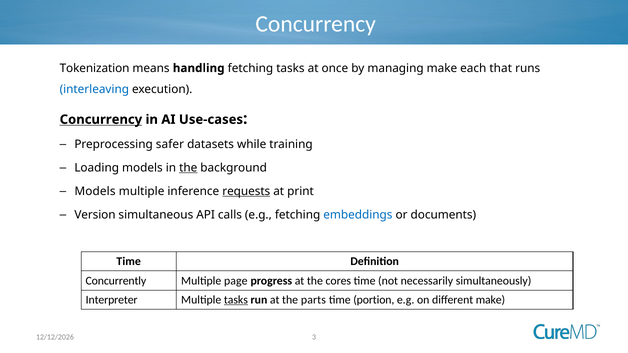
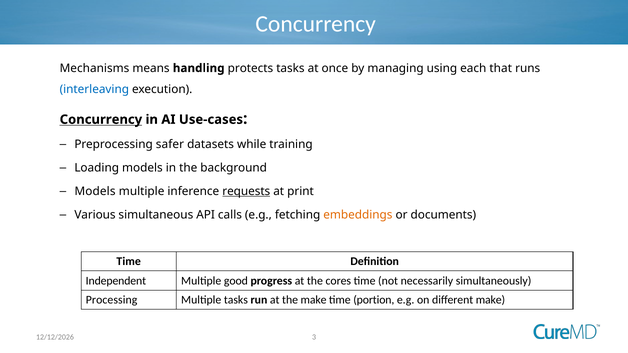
Tokenization: Tokenization -> Mechanisms (95, 68)
handling fetching: fetching -> protects (250, 68)
managing make: make -> using (442, 68)
the underline: present -> none (188, 168)
Version: Version -> Various (95, 215)
embeddings colour: blue -> orange (358, 215)
Concurrently: Concurrently -> Independent (116, 281)
page: page -> good (236, 281)
Interpreter: Interpreter -> Processing (112, 300)
tasks underline: present -> none (236, 300)
the parts: parts -> make (314, 300)
